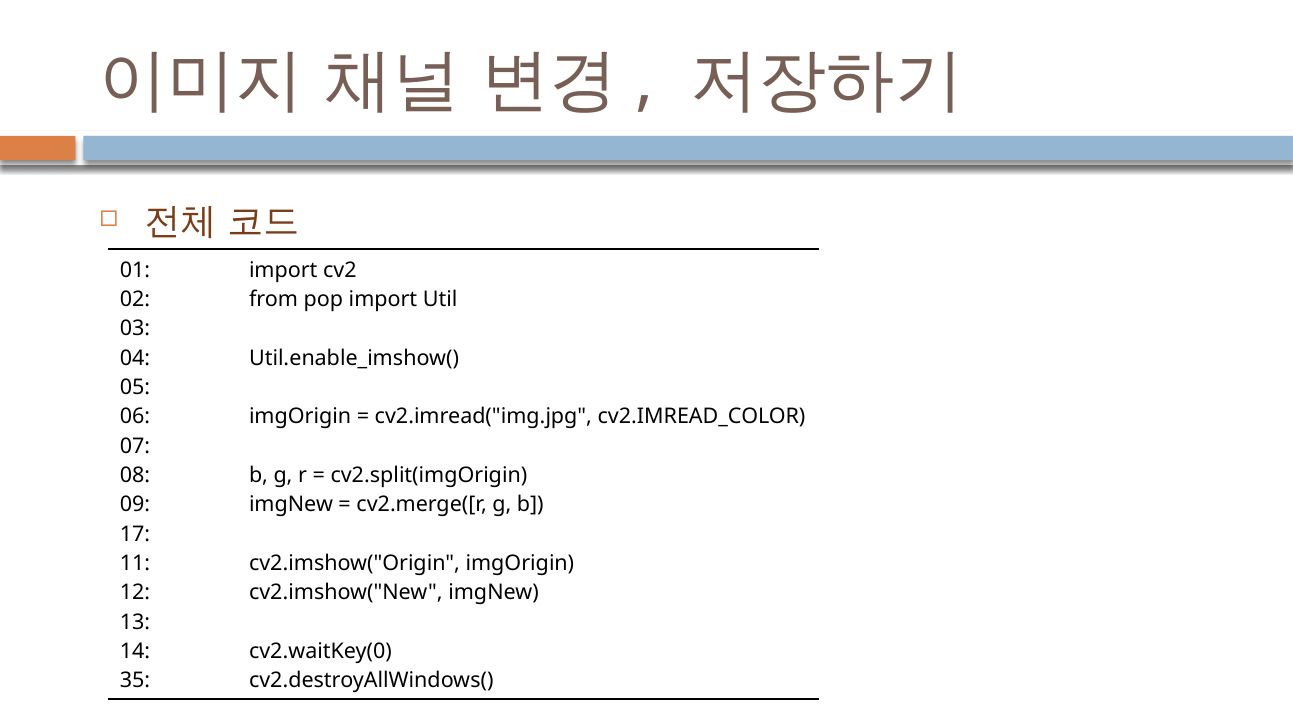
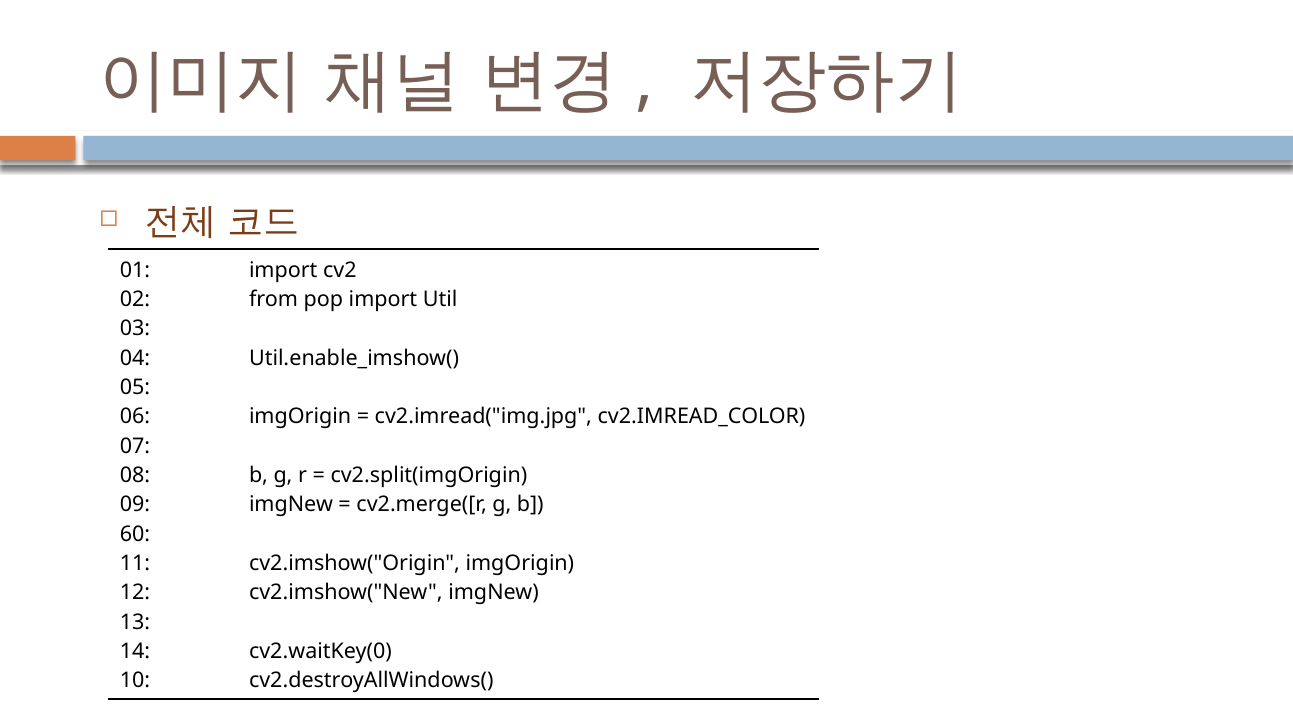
17: 17 -> 60 (135, 534)
35: 35 -> 10 (135, 680)
